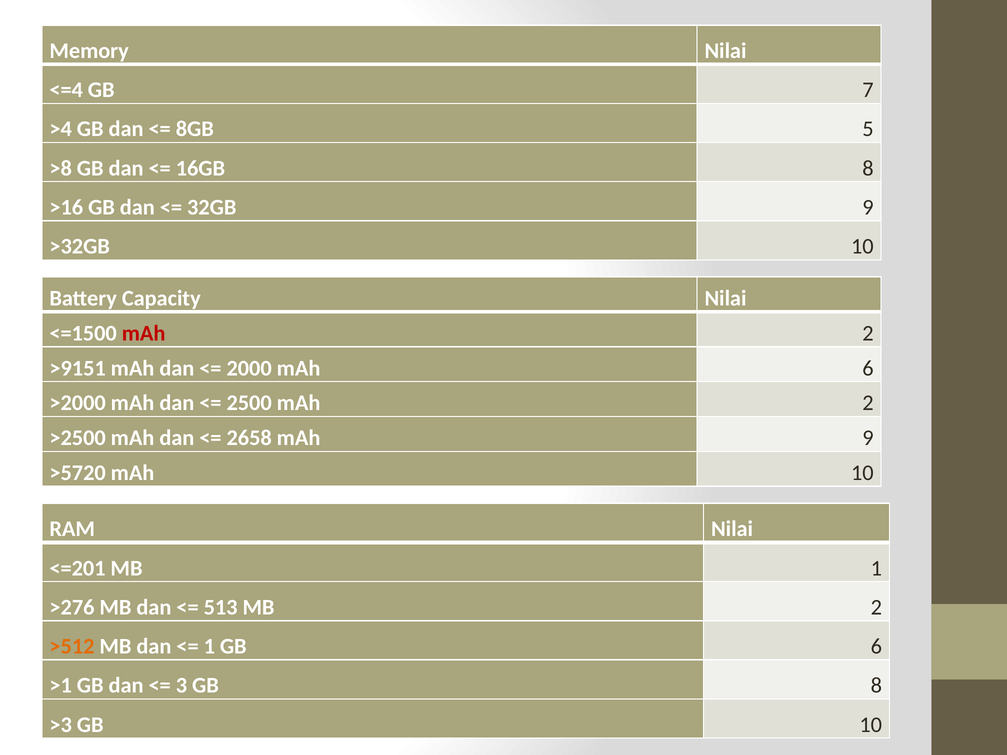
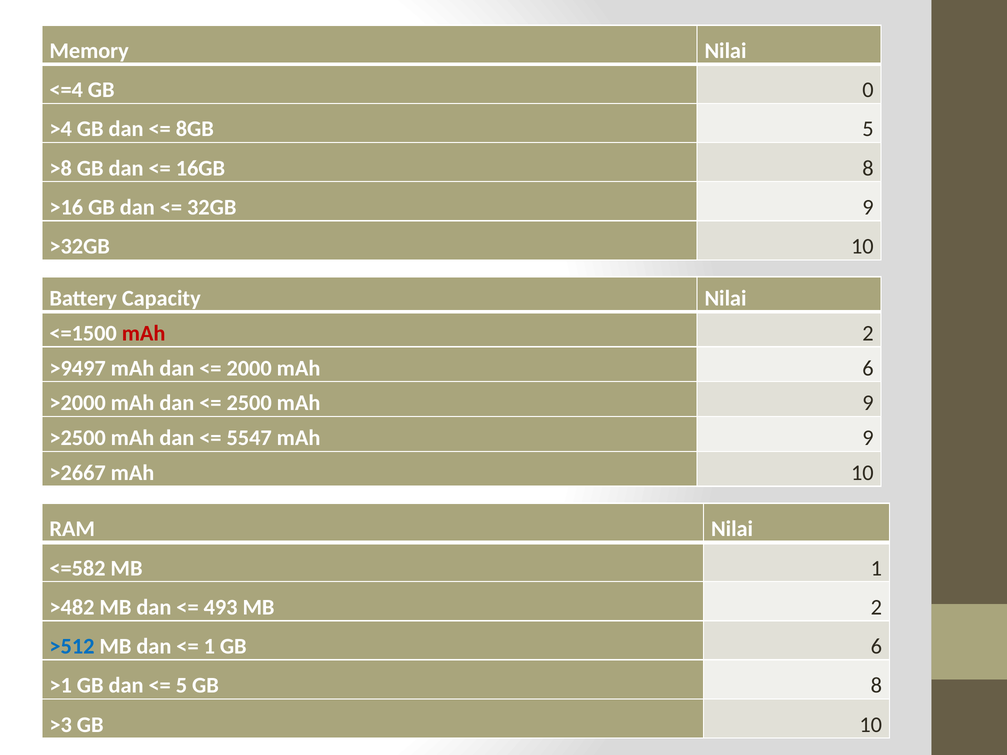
7: 7 -> 0 (868, 90)
>9151: >9151 -> >9497 (78, 368)
2500 mAh 2: 2 -> 9 (868, 403)
2658: 2658 -> 5547 (249, 438)
>5720: >5720 -> >2667 (78, 473)
<=201: <=201 -> <=582 (78, 568)
>276: >276 -> >482 (72, 607)
513: 513 -> 493 (221, 607)
>512 colour: orange -> blue (72, 647)
3: 3 -> 5 (181, 686)
